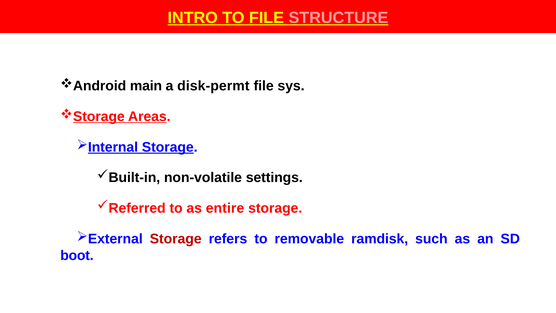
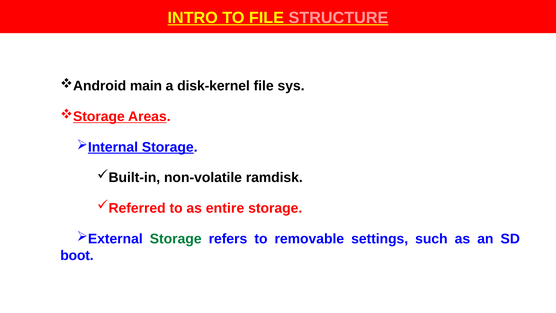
disk-permt: disk-permt -> disk-kernel (214, 86)
settings: settings -> ramdisk (274, 178)
Storage colour: red -> green (176, 239)
ramdisk: ramdisk -> settings (380, 239)
